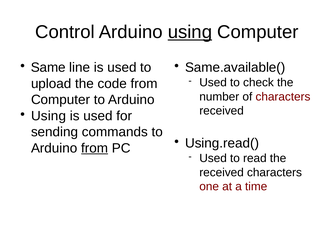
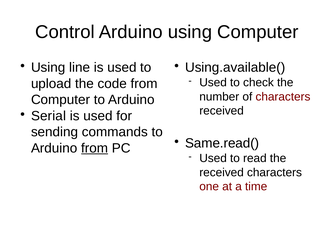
using underline: present -> none (190, 32)
Same: Same -> Using (48, 68)
Same.available(: Same.available( -> Using.available( (235, 68)
Using: Using -> Serial (49, 116)
Using.read(: Using.read( -> Same.read( (222, 144)
